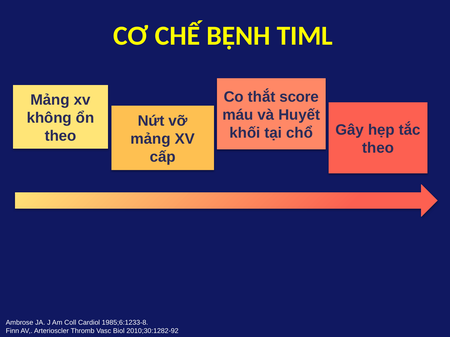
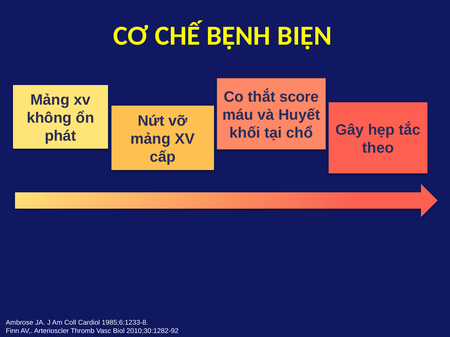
TIML: TIML -> BIỆN (305, 36)
theo: theo -> phát (60, 136)
